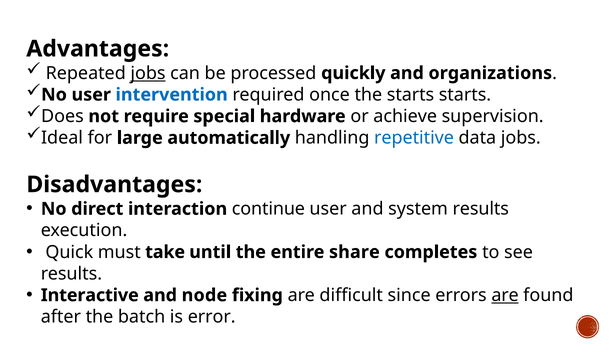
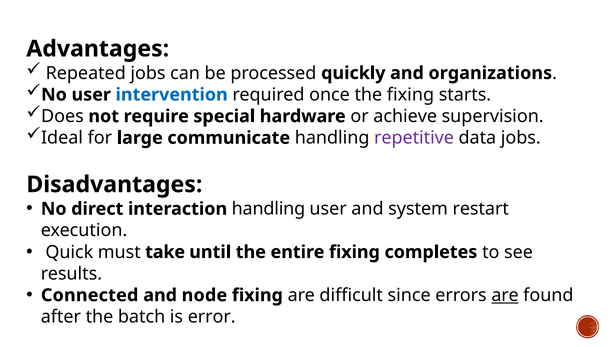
jobs underline: present -> none (148, 73)
the starts: starts -> fixing (410, 95)
automatically: automatically -> communicate (229, 138)
repetitive colour: blue -> purple (414, 138)
interaction continue: continue -> handling (268, 209)
system results: results -> restart (481, 209)
entire share: share -> fixing (354, 252)
Interactive: Interactive -> Connected (90, 295)
